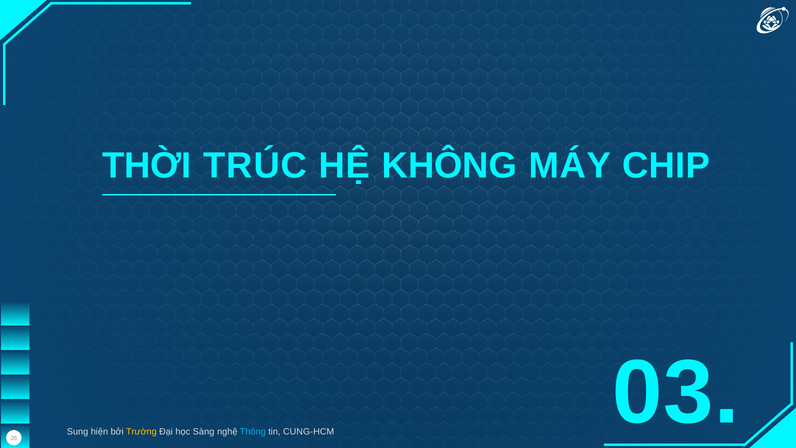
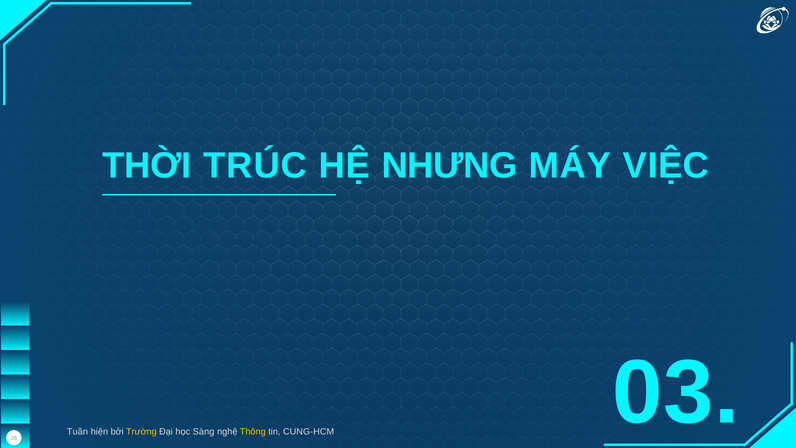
KHÔNG: KHÔNG -> NHƯNG (450, 165)
CHIP: CHIP -> VIỆC (666, 165)
Sung: Sung -> Tuần (78, 432)
Thông colour: light blue -> yellow (253, 432)
